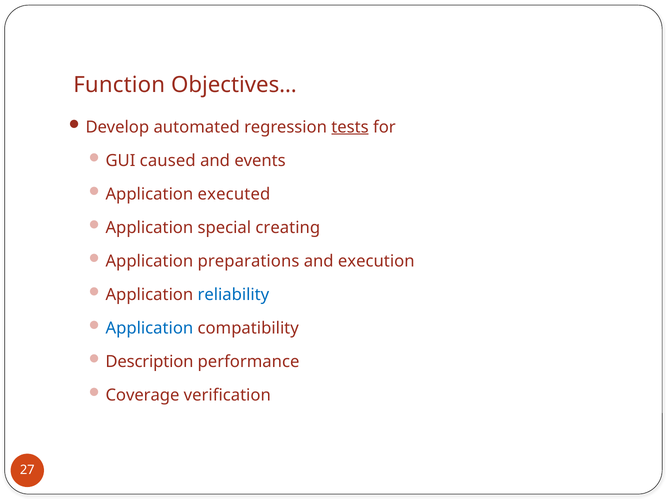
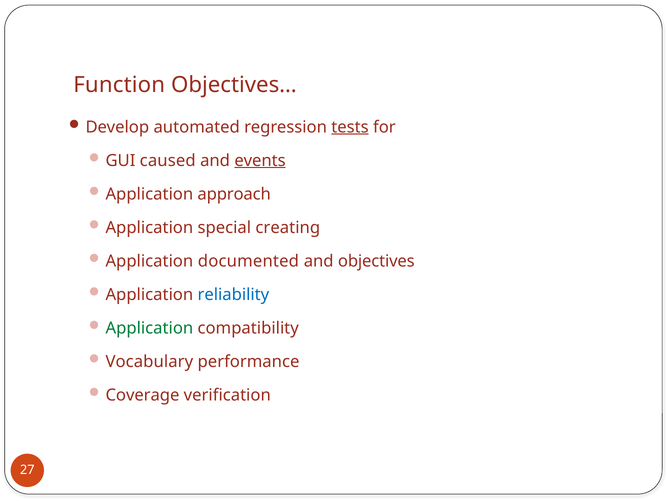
events underline: none -> present (260, 160)
executed: executed -> approach (234, 194)
preparations: preparations -> documented (248, 261)
execution: execution -> objectives (376, 261)
Application colour: blue -> green (149, 328)
Description: Description -> Vocabulary (149, 361)
